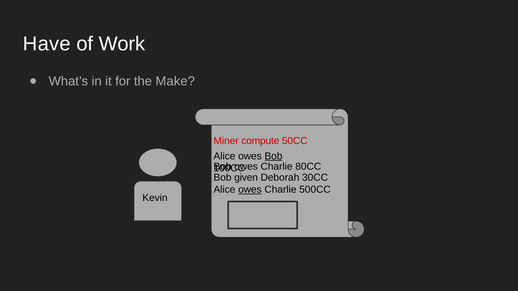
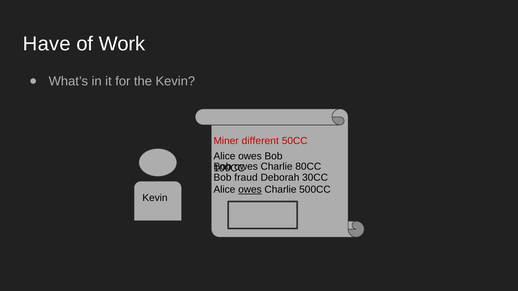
the Make: Make -> Kevin (175, 81)
compute: compute -> different (260, 141)
Bob underline: present -> none (273, 156)
given: given -> fraud (246, 178)
